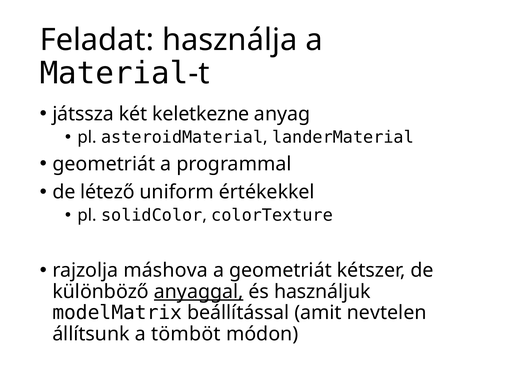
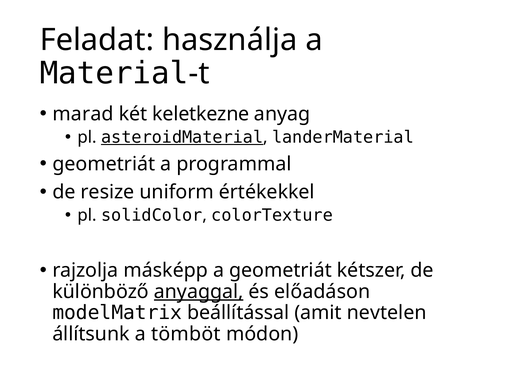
játssza: játssza -> marad (83, 114)
asteroidMaterial underline: none -> present (182, 137)
létező: létező -> resize (107, 192)
máshova: máshova -> másképp (166, 270)
használjuk: használjuk -> előadáson (322, 291)
